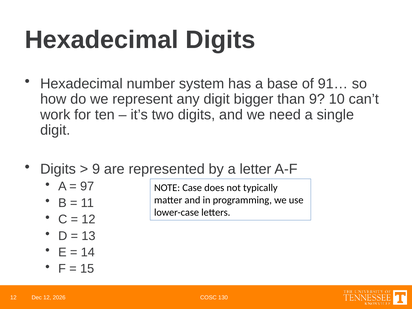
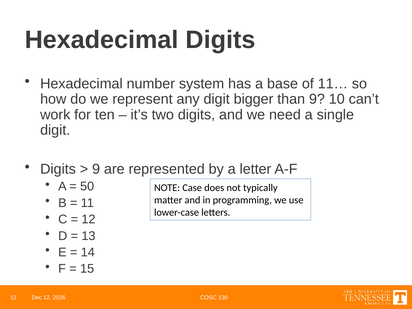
91…: 91… -> 11… (333, 84)
97: 97 -> 50 (87, 186)
